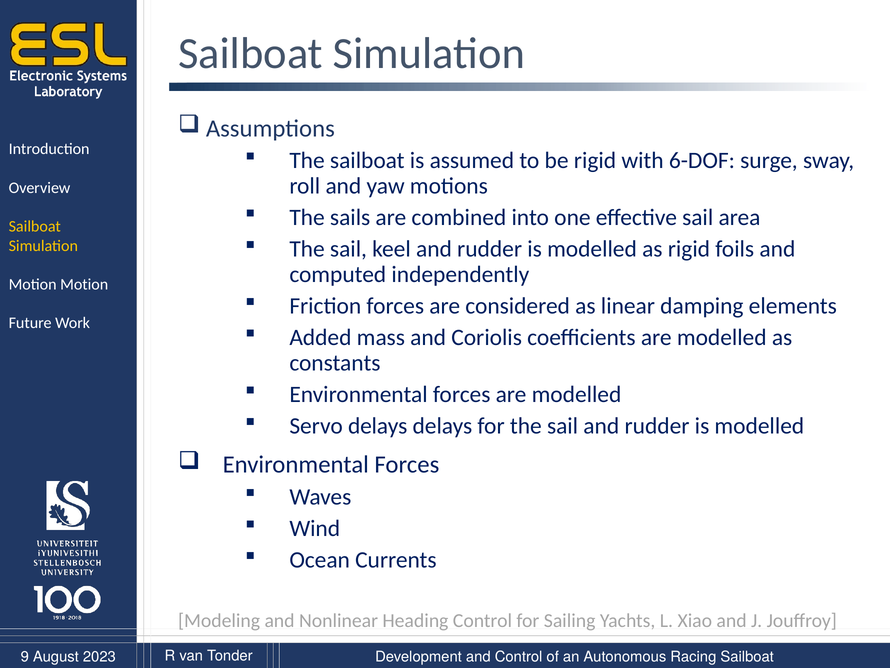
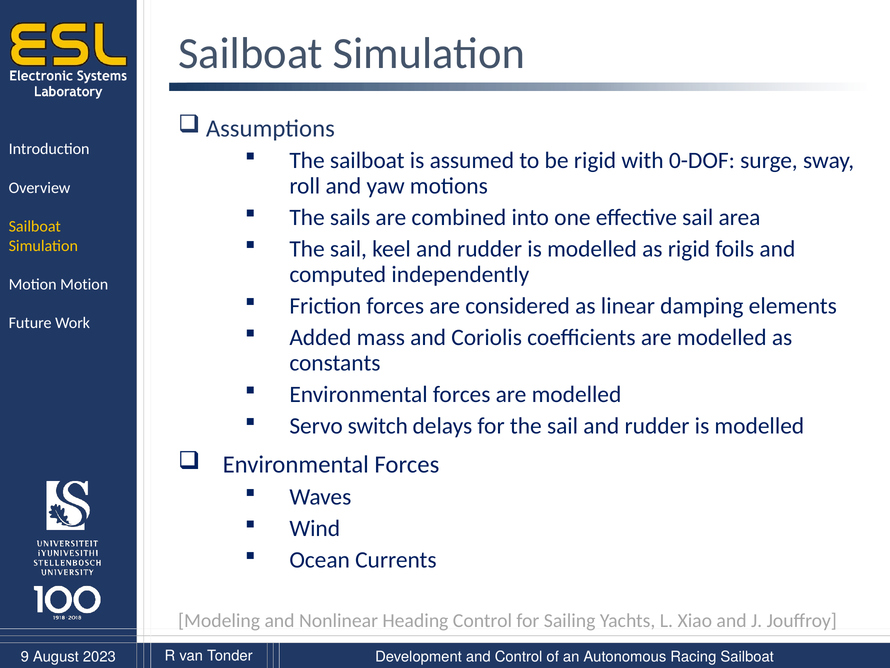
6-DOF: 6-DOF -> 0-DOF (702, 161)
Servo delays: delays -> switch (378, 426)
